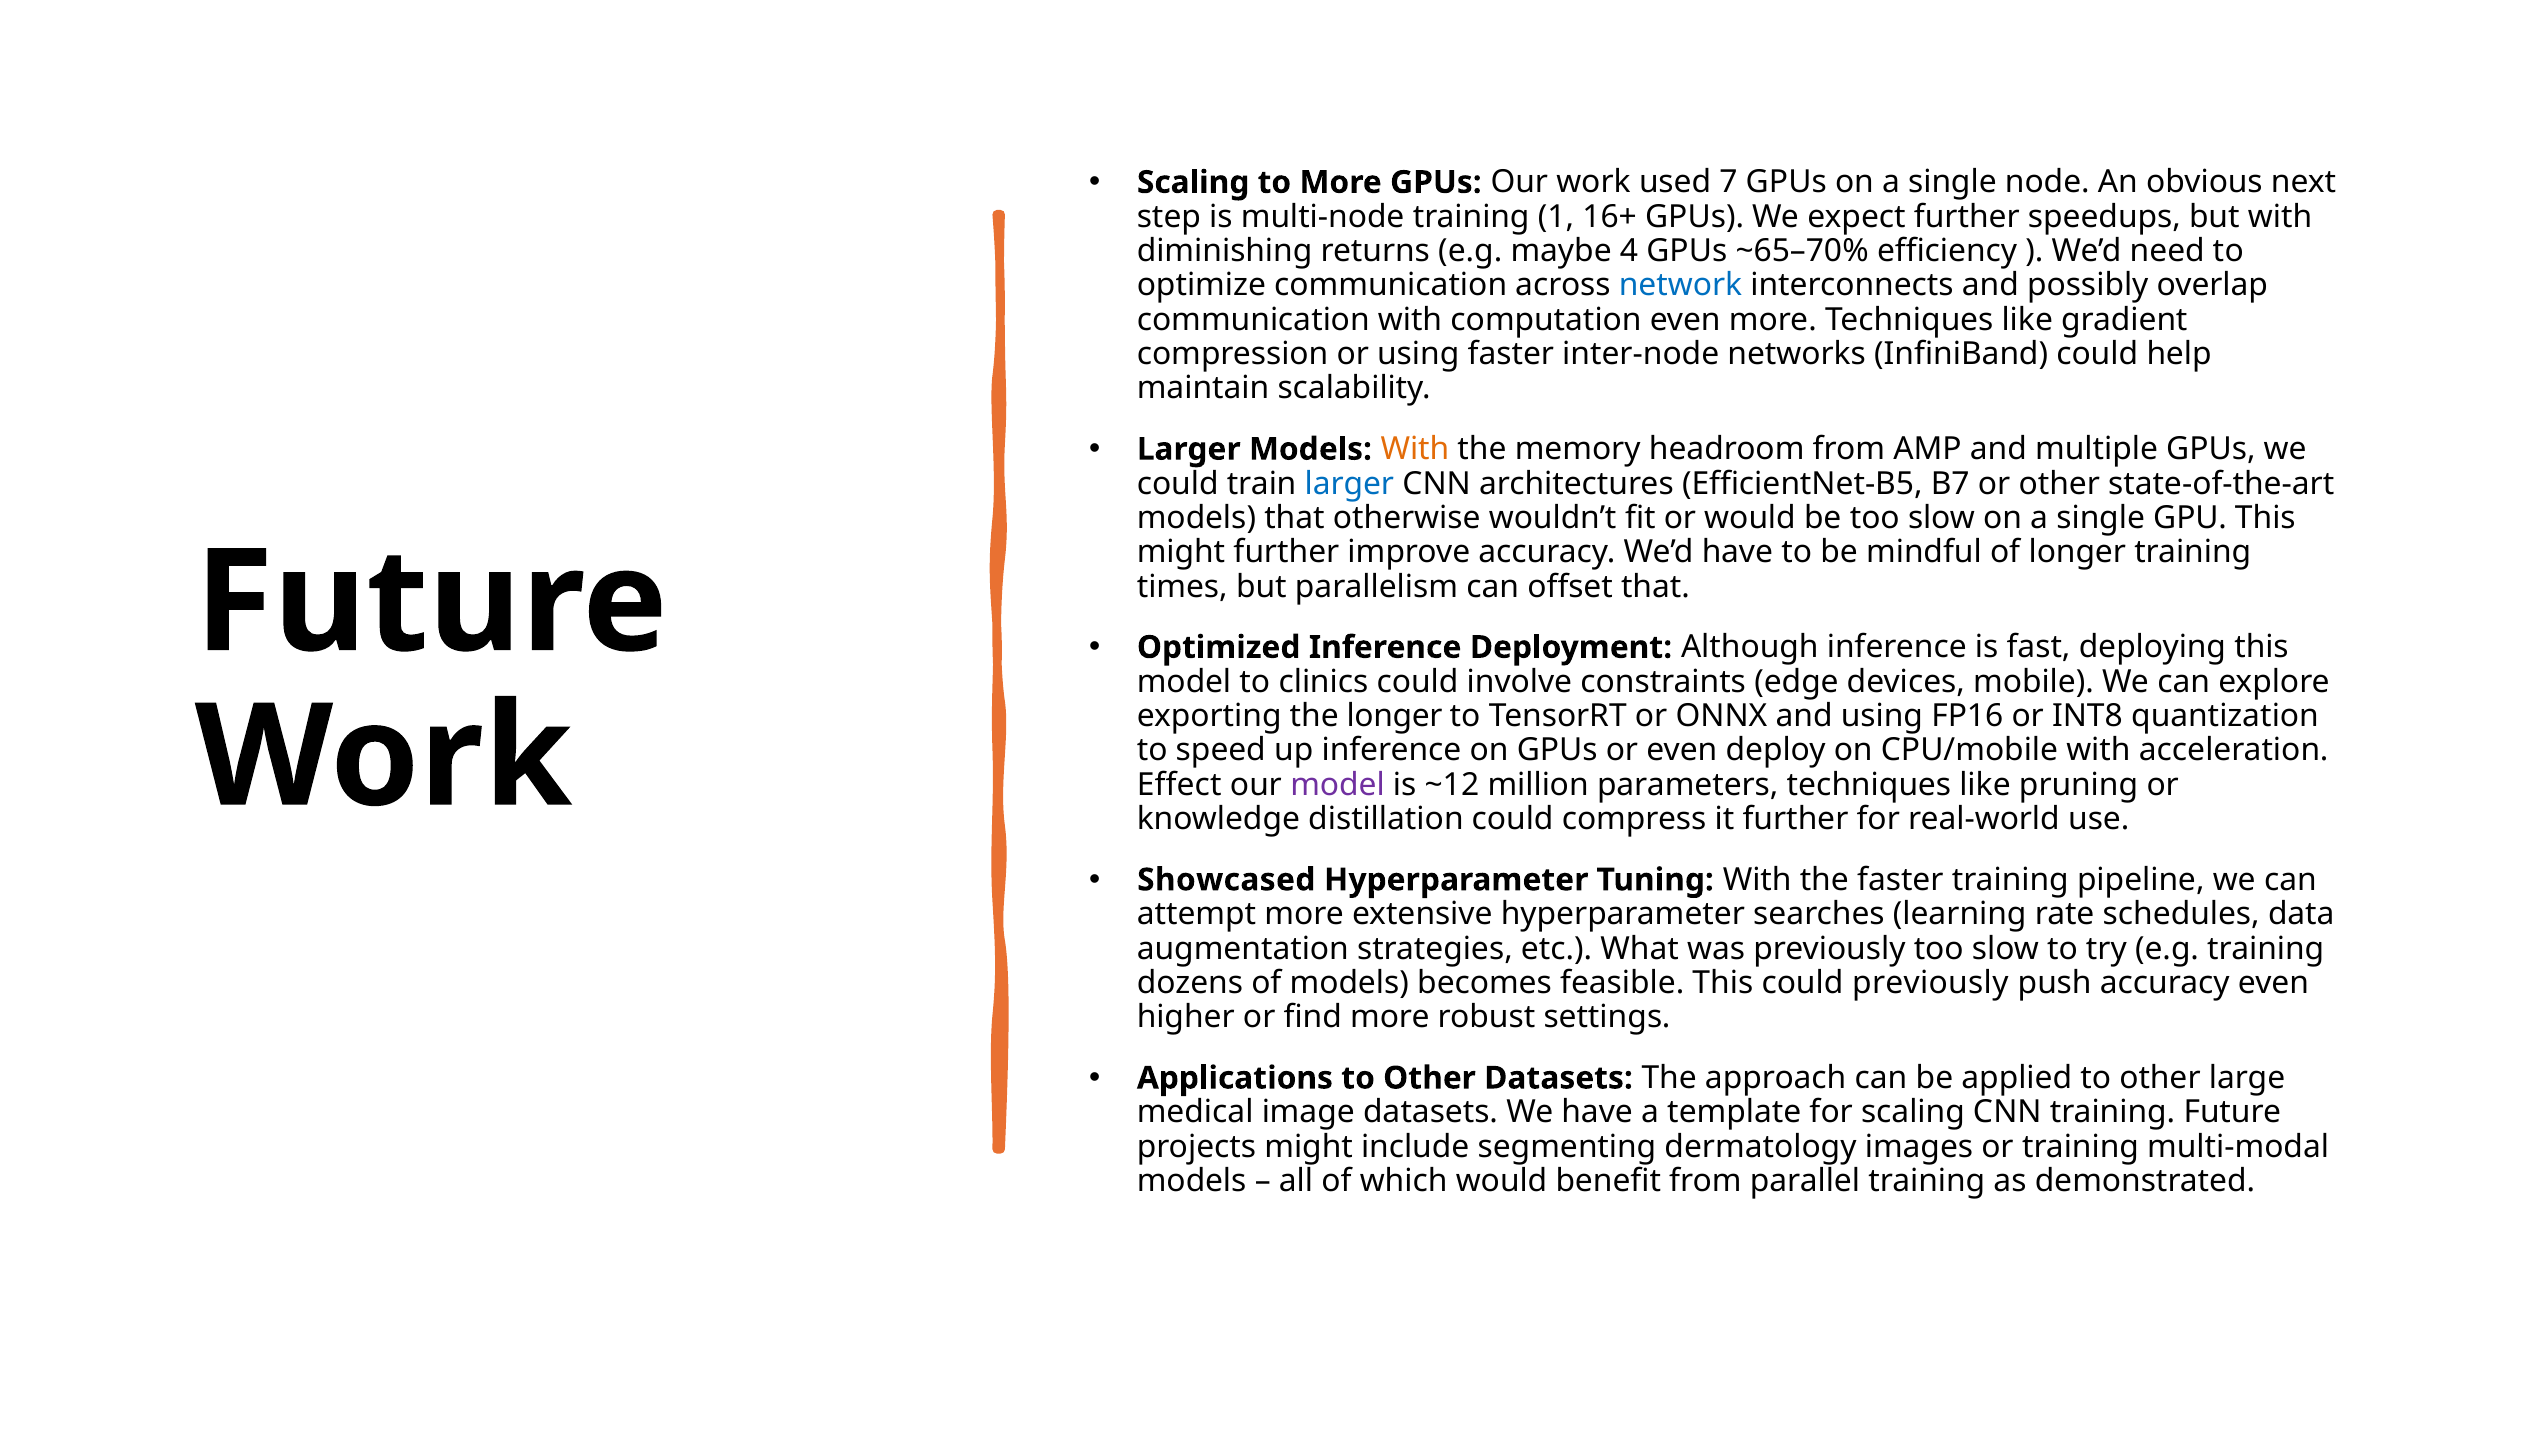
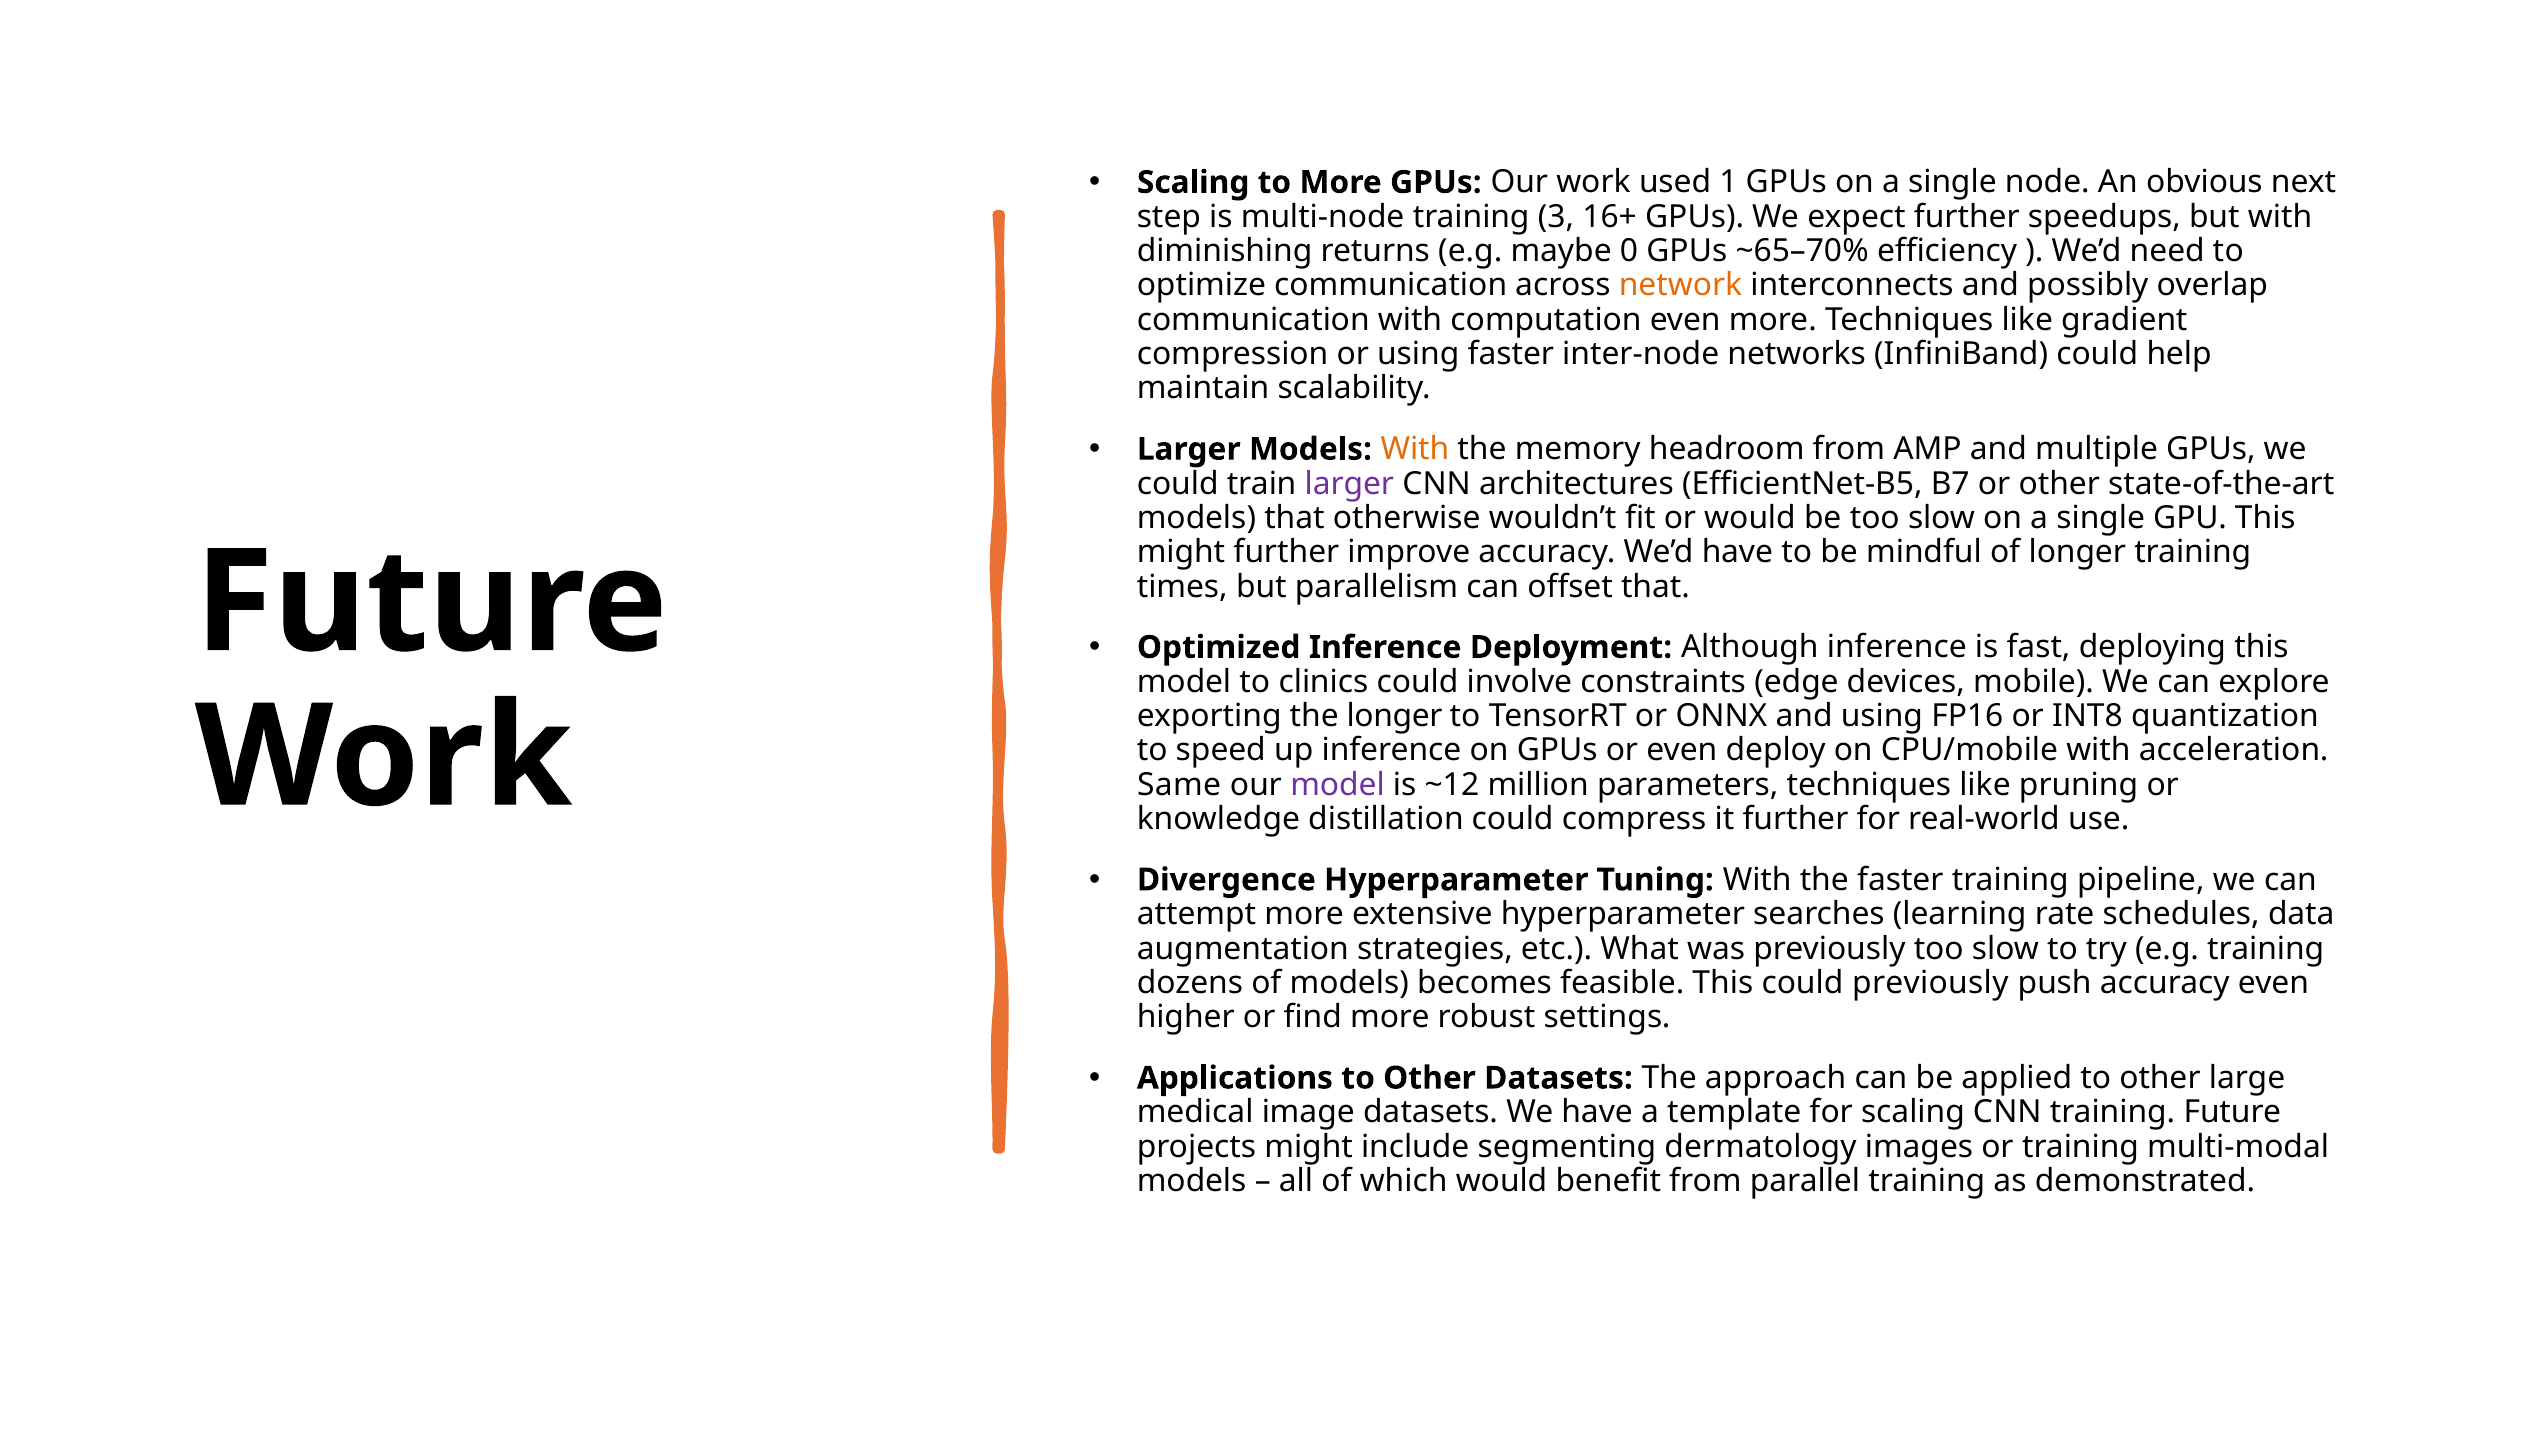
7: 7 -> 1 (1728, 182)
1: 1 -> 3 (1556, 217)
4: 4 -> 0 (1629, 251)
network colour: blue -> orange (1681, 286)
larger colour: blue -> purple (1349, 484)
Effect: Effect -> Same (1179, 785)
Showcased: Showcased -> Divergence (1226, 880)
